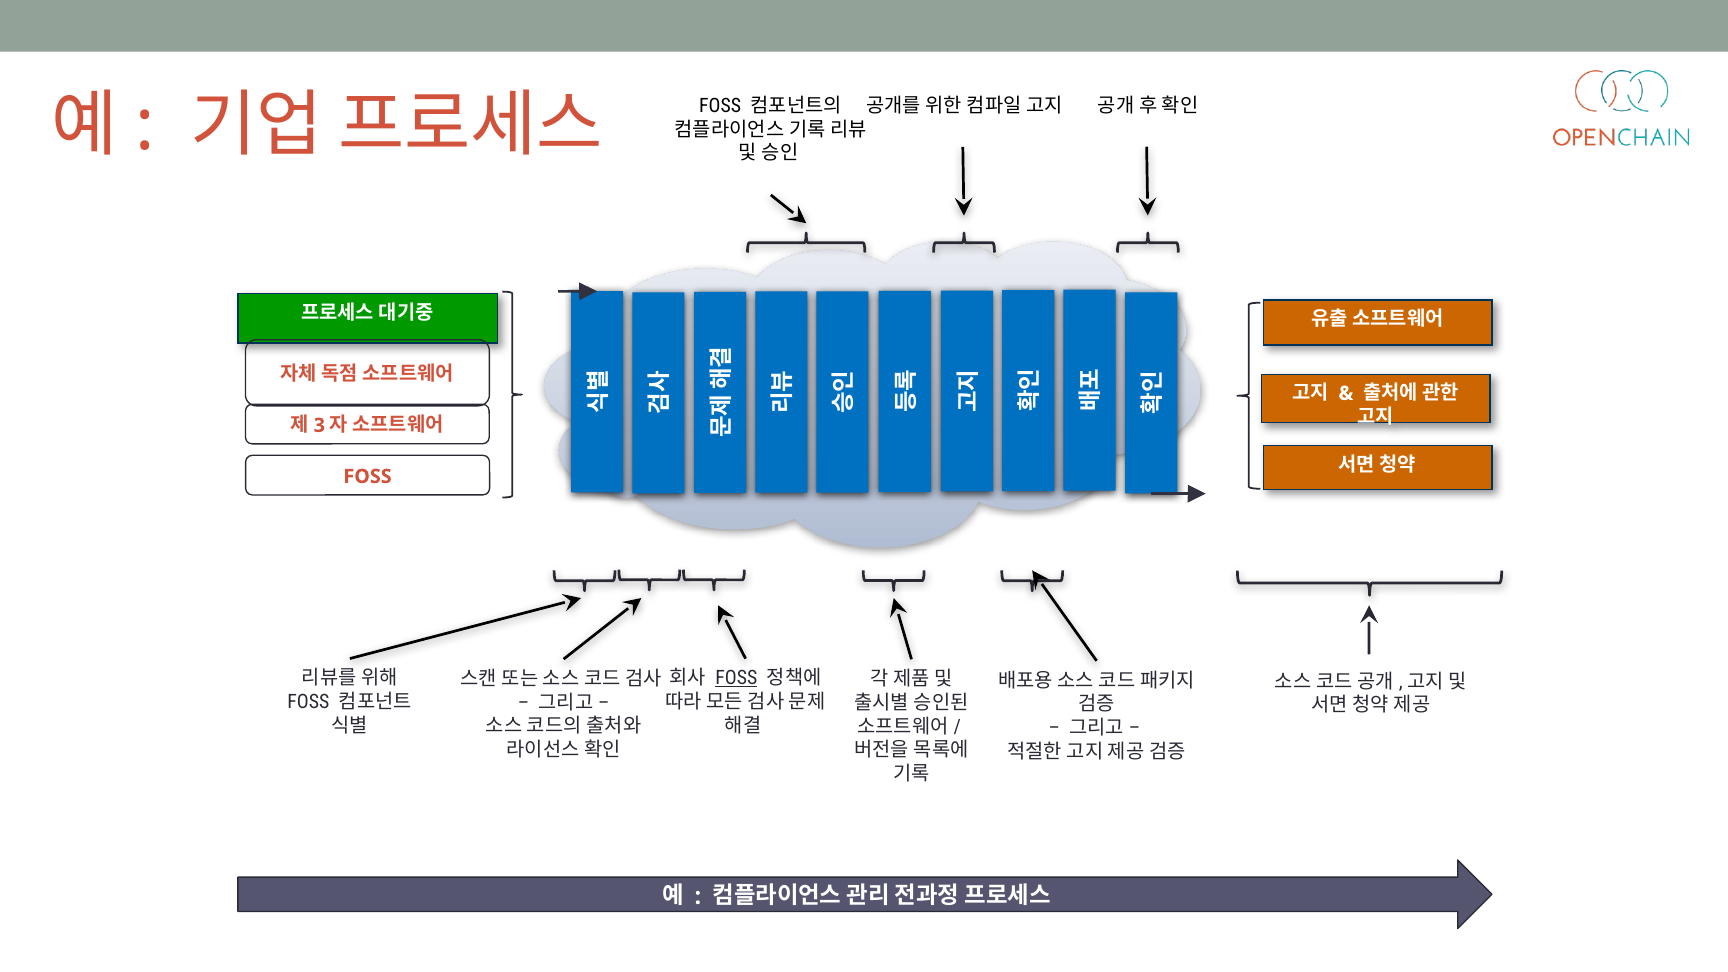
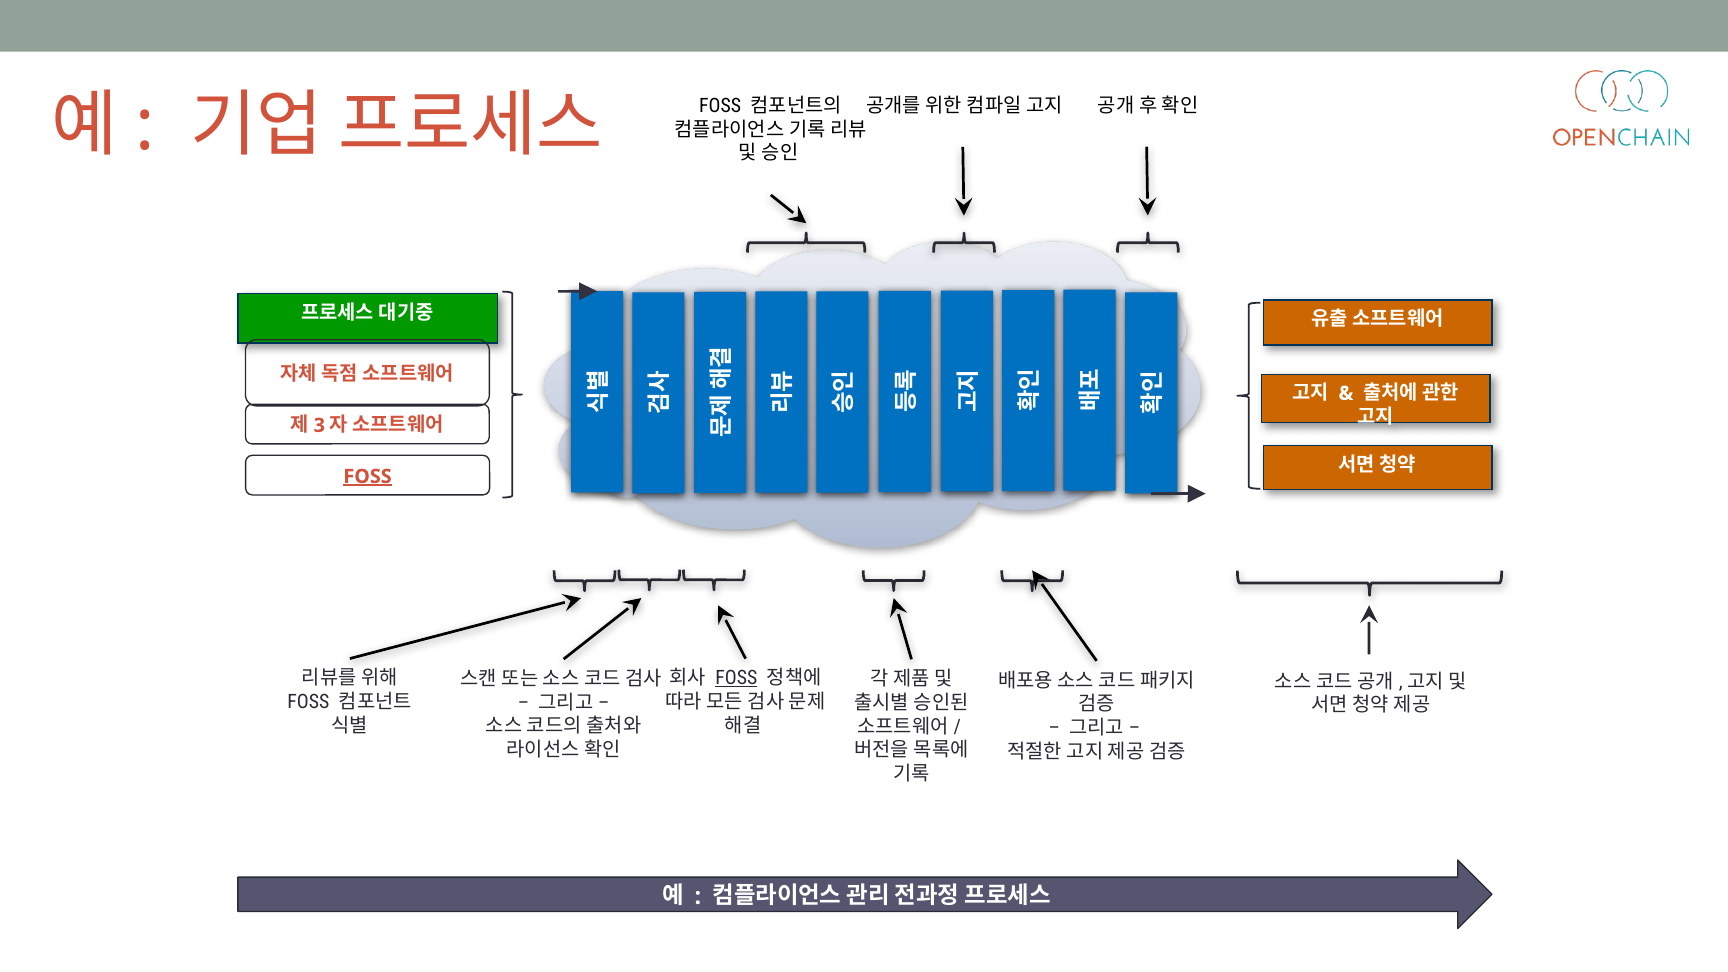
FOSS underline: none -> present (368, 476)
